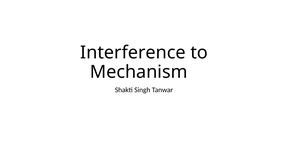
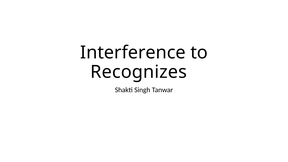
Mechanism: Mechanism -> Recognizes (139, 72)
